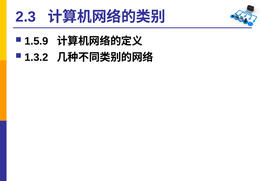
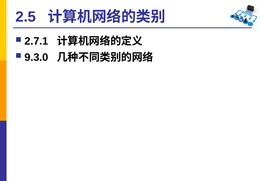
2.3: 2.3 -> 2.5 (26, 17)
1.5.9: 1.5.9 -> 2.7.1 (36, 41)
1.3.2: 1.3.2 -> 9.3.0 (36, 57)
